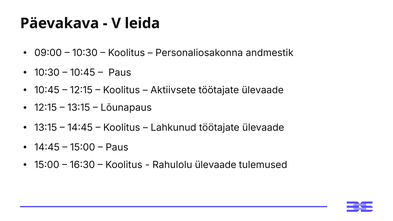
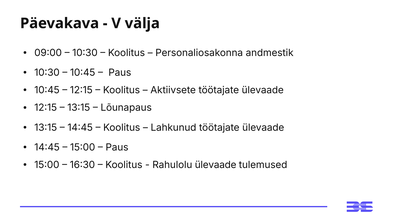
leida: leida -> välja (142, 23)
